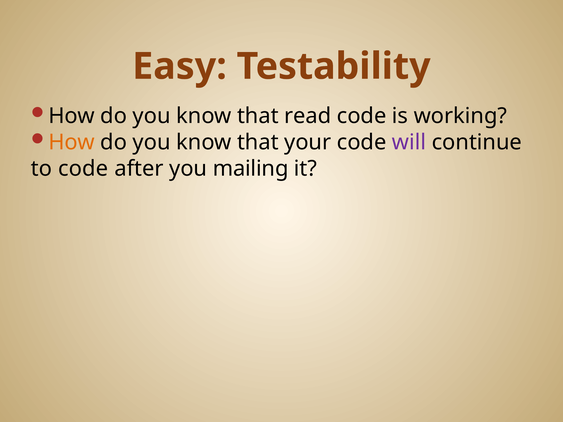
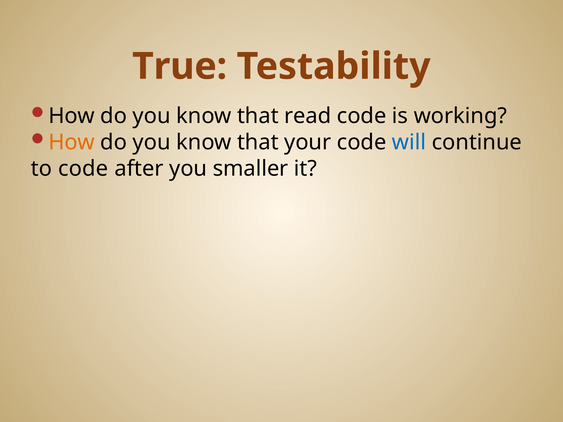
Easy: Easy -> True (180, 66)
will colour: purple -> blue (409, 142)
mailing: mailing -> smaller (251, 169)
